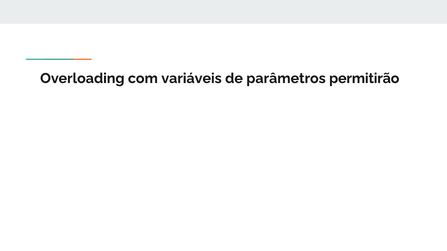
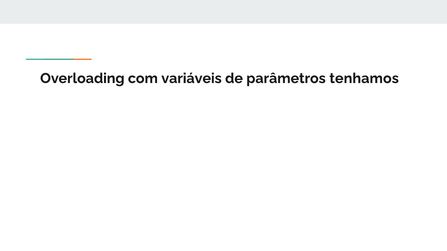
permitirão: permitirão -> tenhamos (364, 78)
